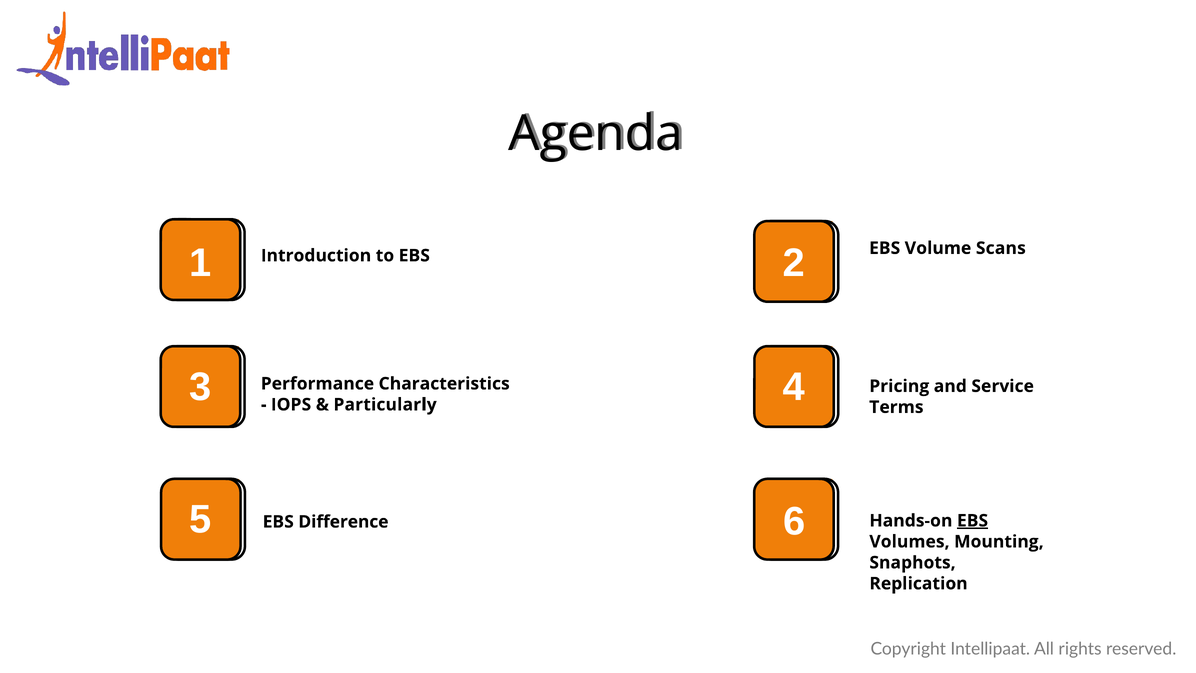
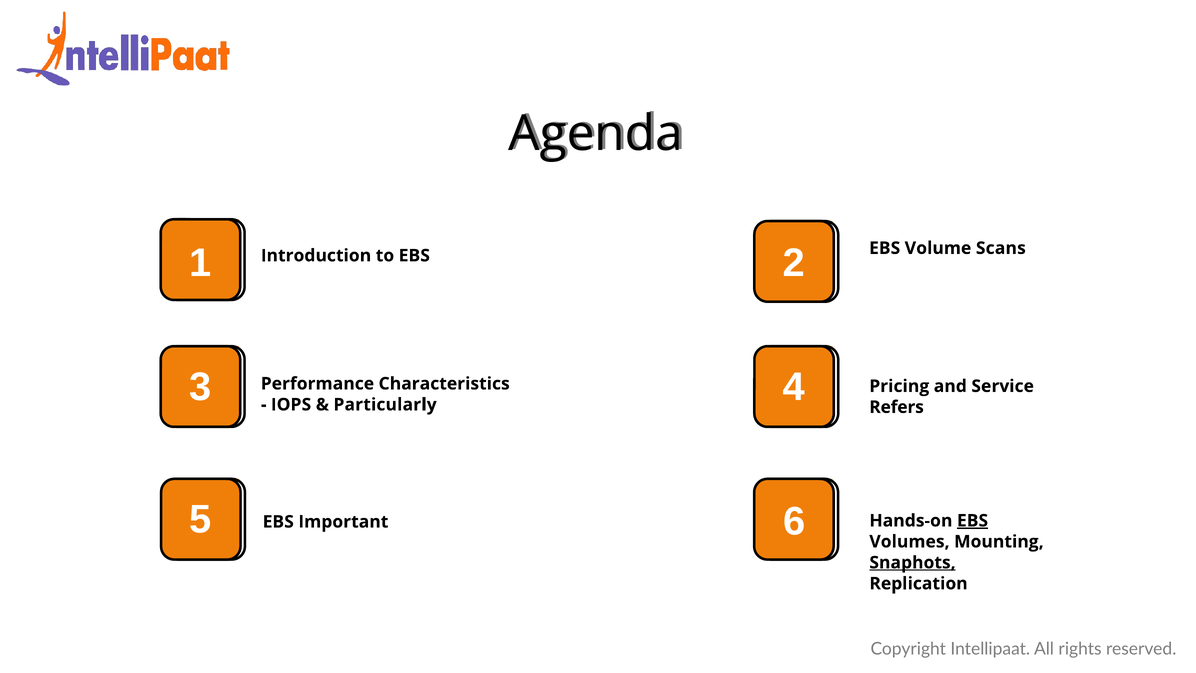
Terms: Terms -> Refers (897, 407)
Difference: Difference -> Important (343, 522)
Snaphots underline: none -> present (912, 562)
